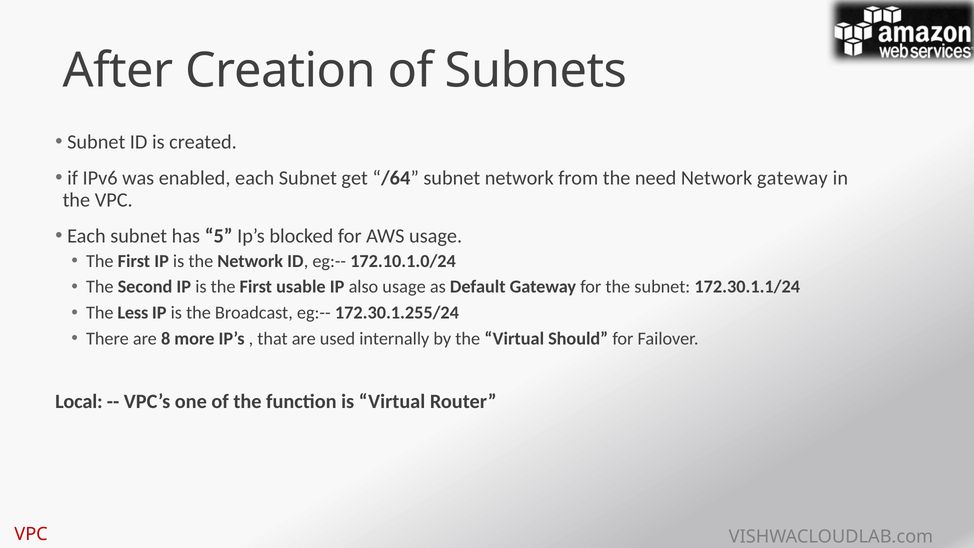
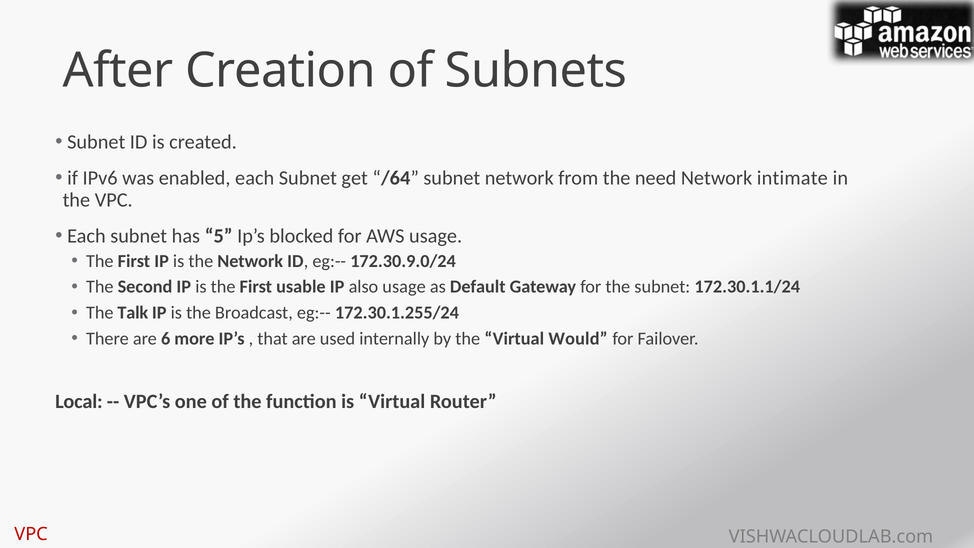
Network gateway: gateway -> intimate (792, 178)
172.10.1.0/24: 172.10.1.0/24 -> 172.30.9.0/24 (403, 261)
Less: Less -> Talk (133, 313)
8: 8 -> 6 (166, 338)
Should: Should -> Would (578, 338)
